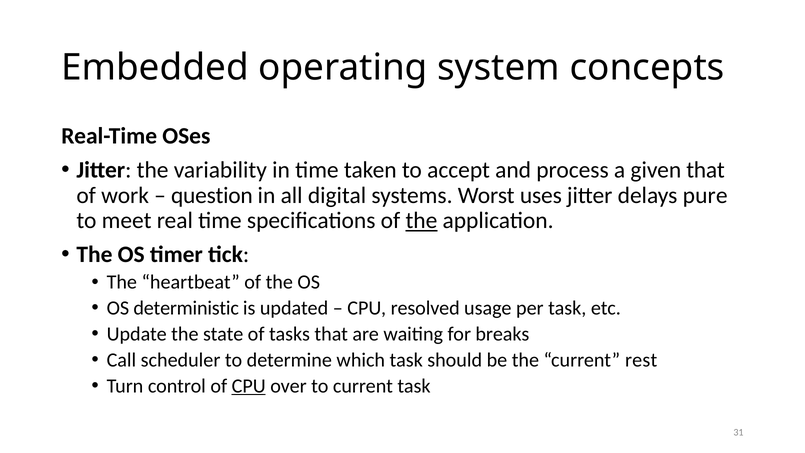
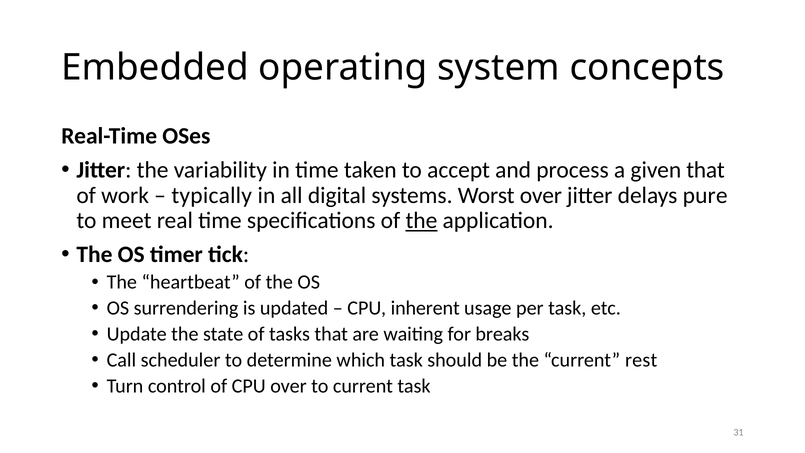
question: question -> typically (212, 195)
Worst uses: uses -> over (541, 195)
deterministic: deterministic -> surrendering (186, 308)
resolved: resolved -> inherent (425, 308)
CPU underline: present -> none (249, 386)
